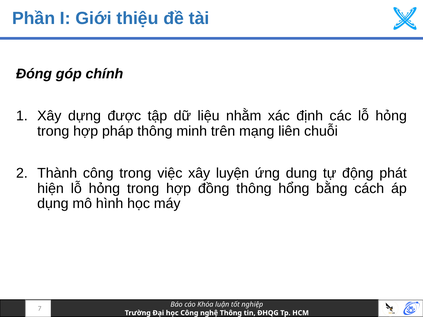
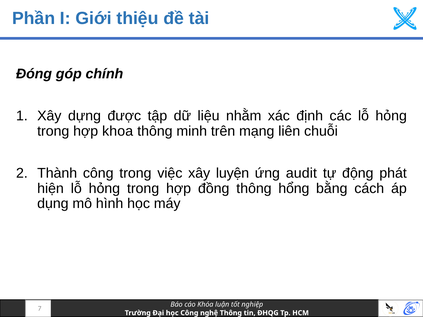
pháp: pháp -> khoa (118, 131)
dung: dung -> audit (301, 173)
